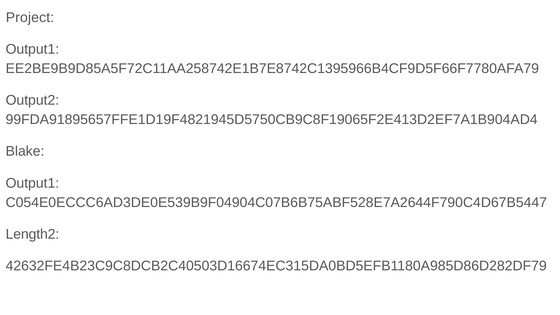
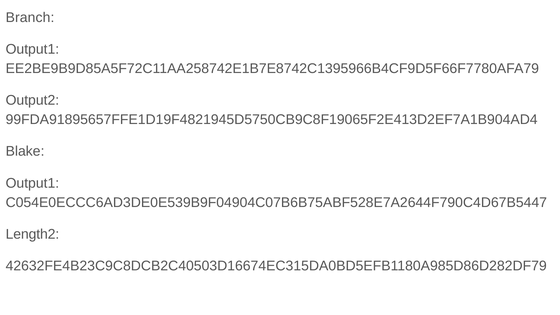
Project: Project -> Branch (30, 17)
